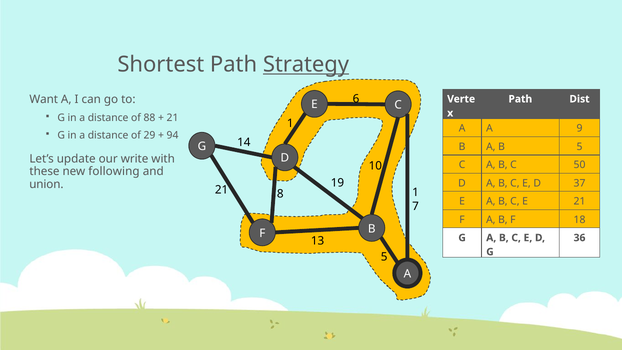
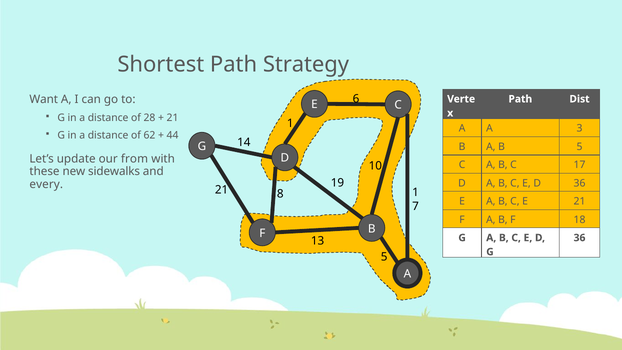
Strategy underline: present -> none (306, 65)
88: 88 -> 28 (149, 118)
9: 9 -> 3 (580, 129)
29: 29 -> 62 (149, 135)
94: 94 -> 44 (173, 135)
write: write -> from (134, 159)
50: 50 -> 17 (580, 165)
following: following -> sidewalks (114, 172)
D 37: 37 -> 36 (580, 183)
union: union -> every (46, 184)
